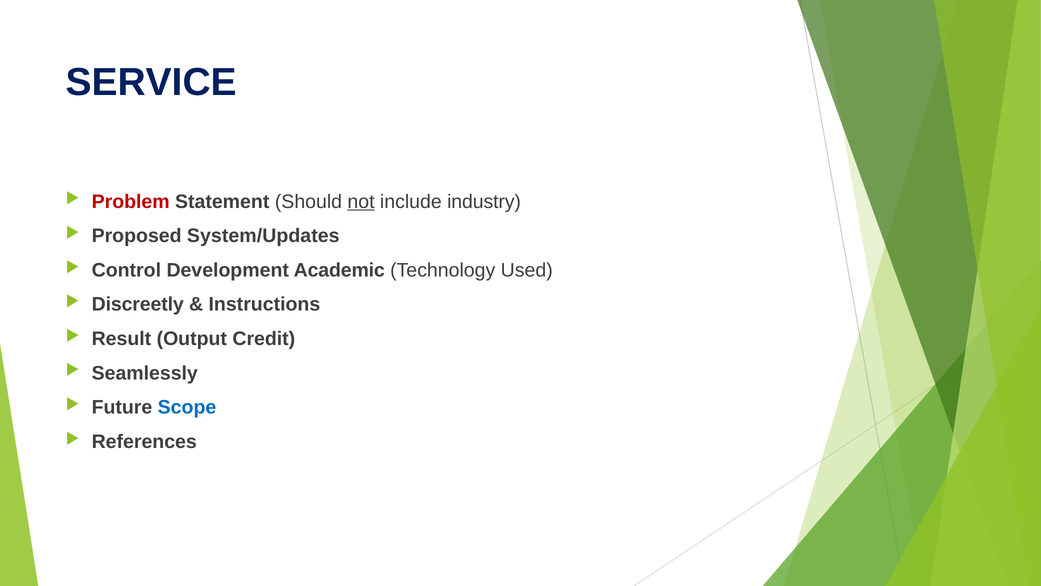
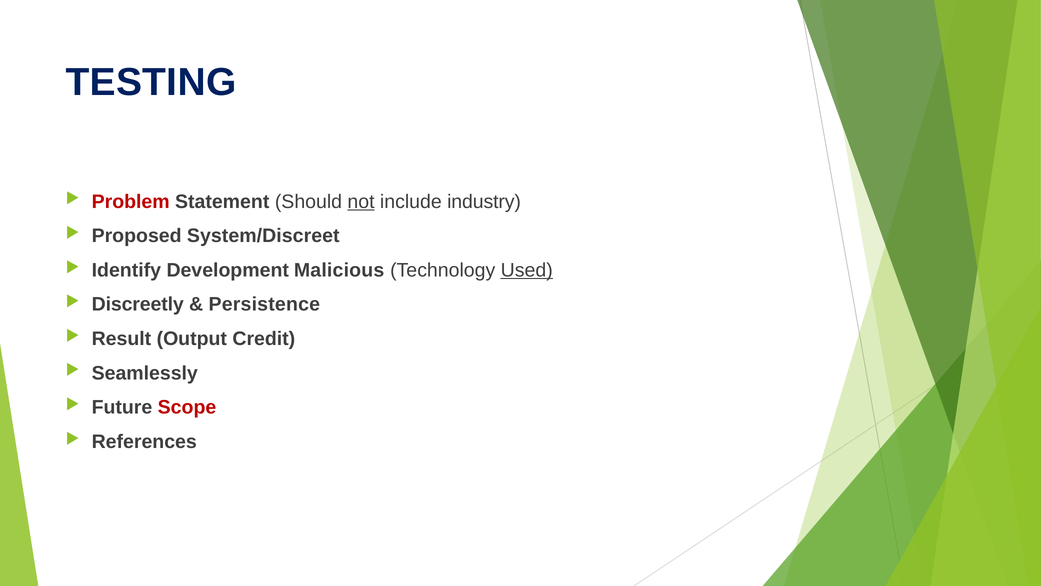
SERVICE: SERVICE -> TESTING (151, 82)
System/Updates: System/Updates -> System/Discreet (263, 236)
Control: Control -> Identify (126, 270)
Academic: Academic -> Malicious (339, 270)
Used underline: none -> present (527, 270)
Instructions: Instructions -> Persistence (264, 304)
Scope colour: blue -> red (187, 407)
